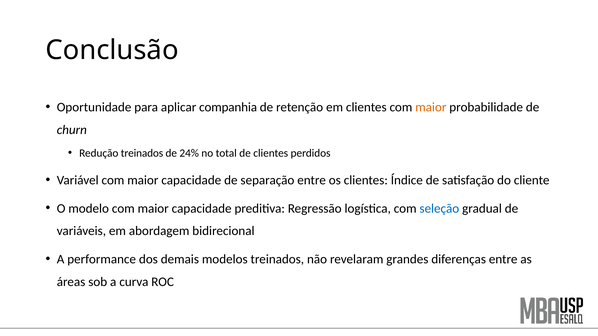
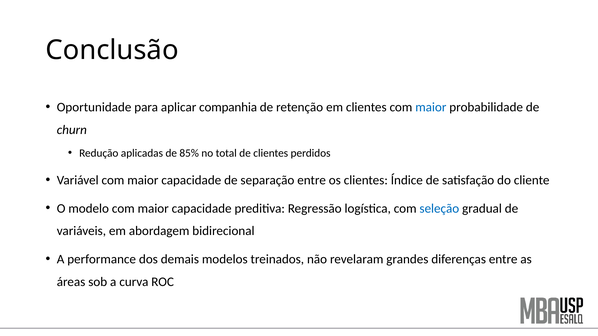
maior colour: orange -> blue (431, 107)
Redução treinados: treinados -> aplicadas (142, 153)
24%: 24% -> 85% (189, 153)
